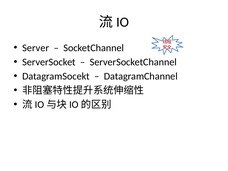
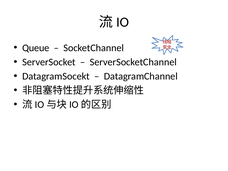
Server: Server -> Queue (36, 48)
